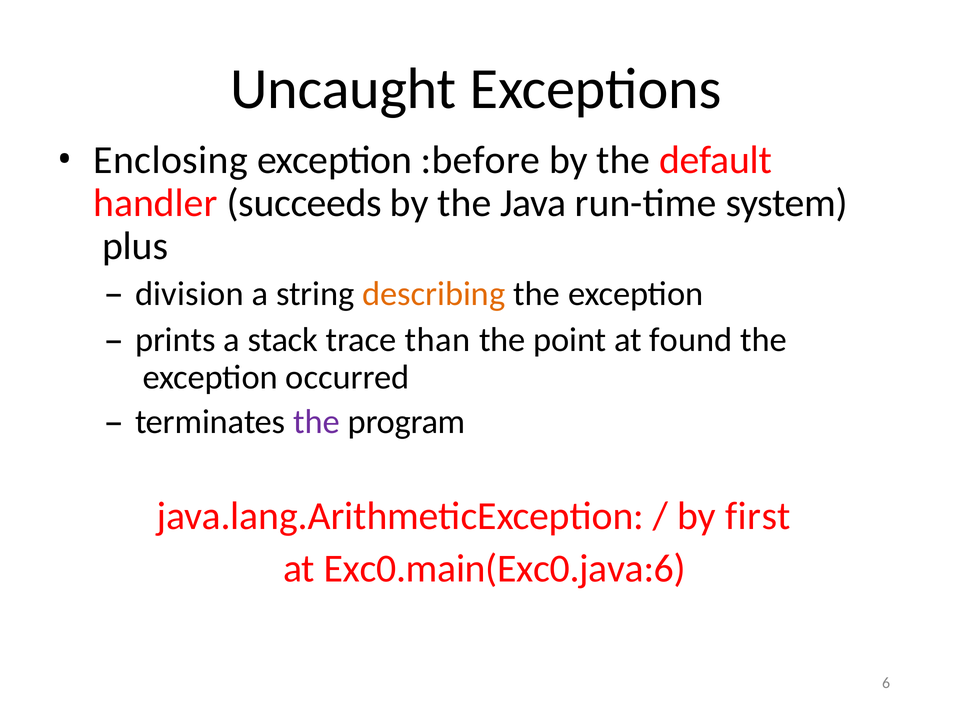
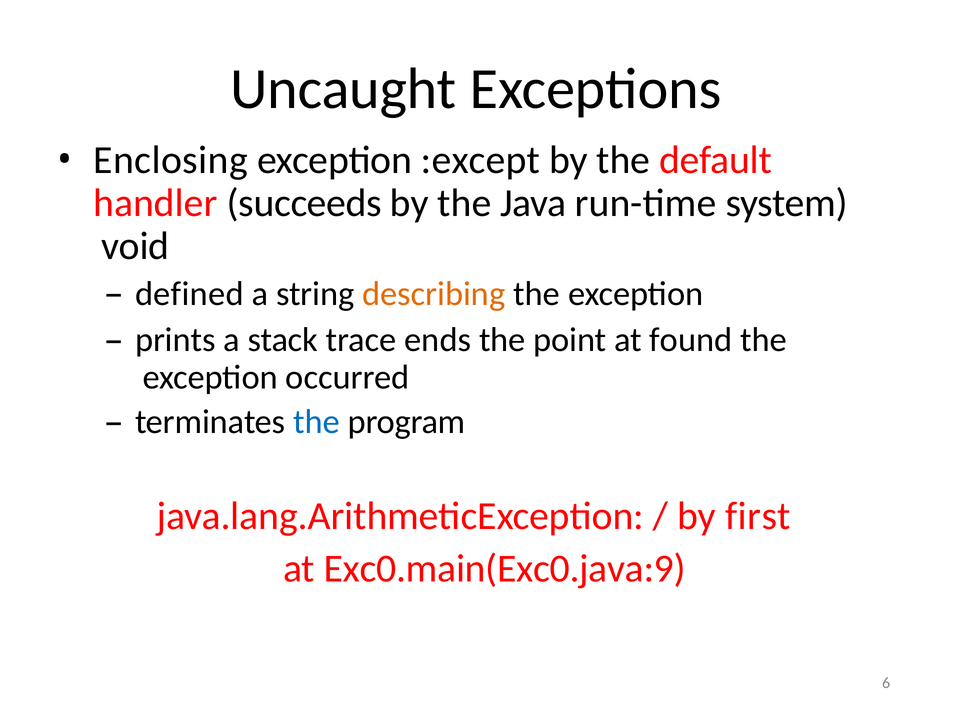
:before: :before -> :except (480, 160)
plus: plus -> void (135, 246)
division: division -> defined (189, 294)
than: than -> ends (438, 340)
the colour: purple -> blue (317, 422)
Exc0.main(Exc0.java:6: Exc0.main(Exc0.java:6 -> Exc0.main(Exc0.java:9 (505, 569)
